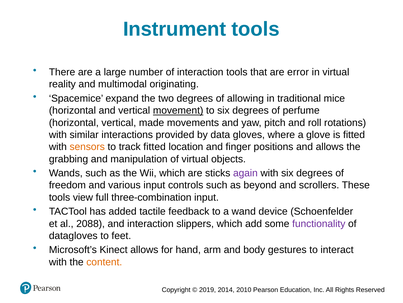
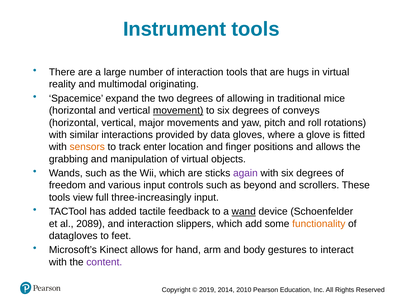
error: error -> hugs (298, 72)
perfume: perfume -> conveys (301, 110)
made: made -> major (152, 122)
track fitted: fitted -> enter (155, 147)
three-combination: three-combination -> three-increasingly (151, 197)
wand underline: none -> present (244, 211)
2088: 2088 -> 2089 (91, 223)
functionality colour: purple -> orange (319, 223)
content colour: orange -> purple (104, 261)
